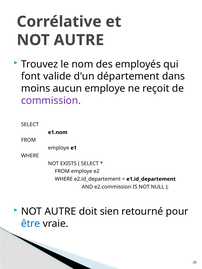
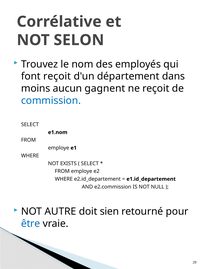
AUTRE: AUTRE -> SELON (79, 40)
font valide: valide -> reçoit (57, 76)
aucun employe: employe -> gagnent (105, 89)
commission colour: purple -> blue (51, 101)
